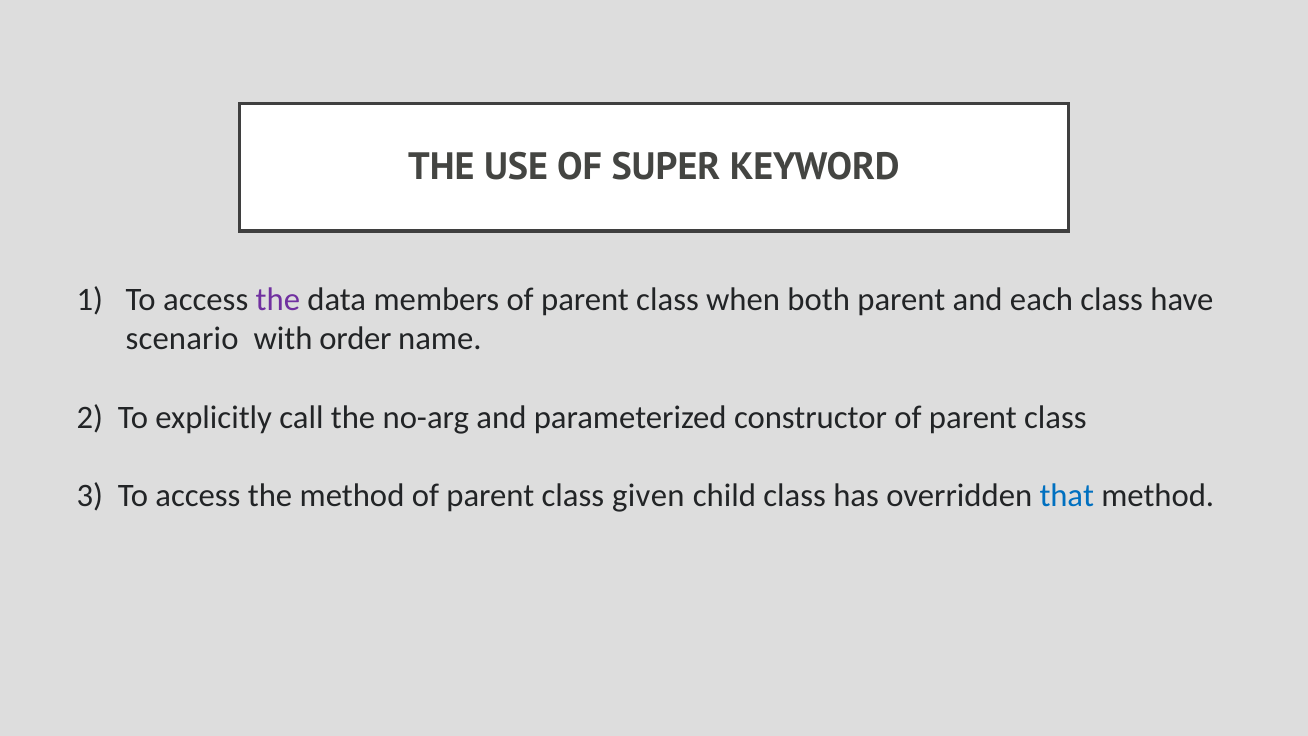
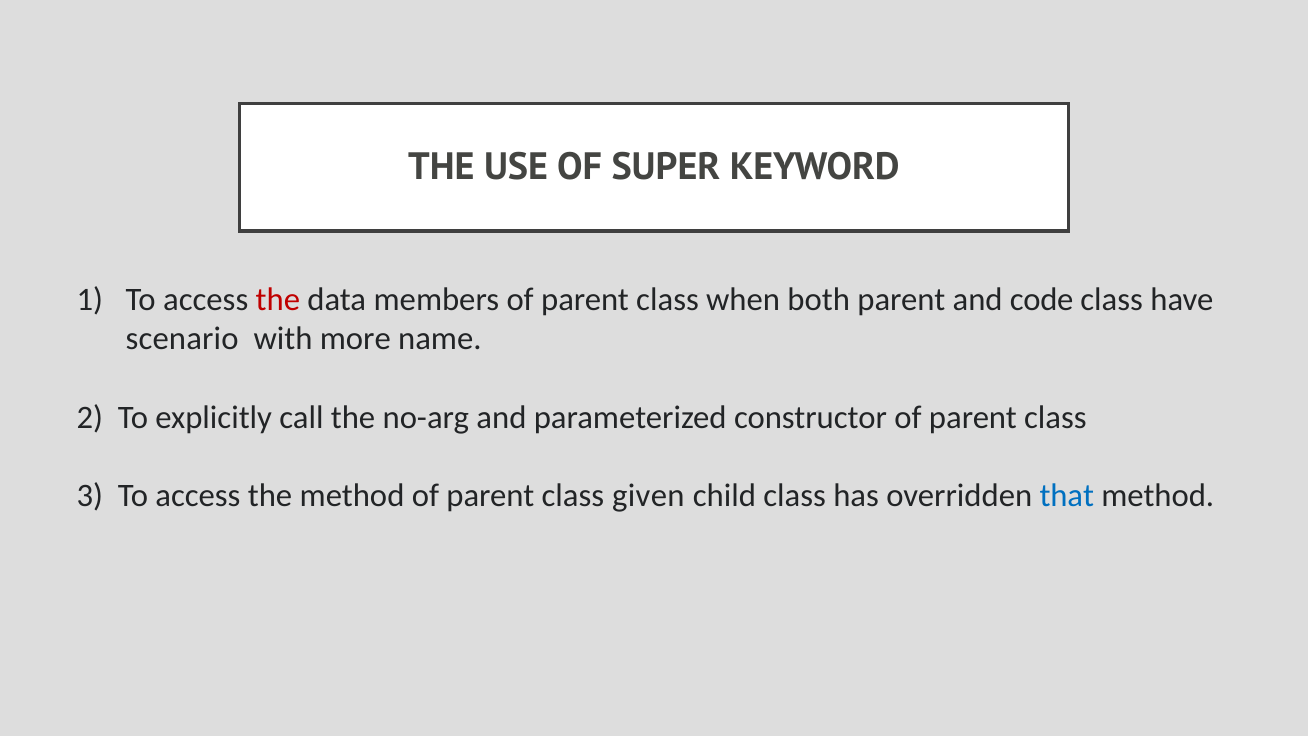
the colour: purple -> red (278, 300)
each: each -> code (1042, 300)
order: order -> more (355, 339)
